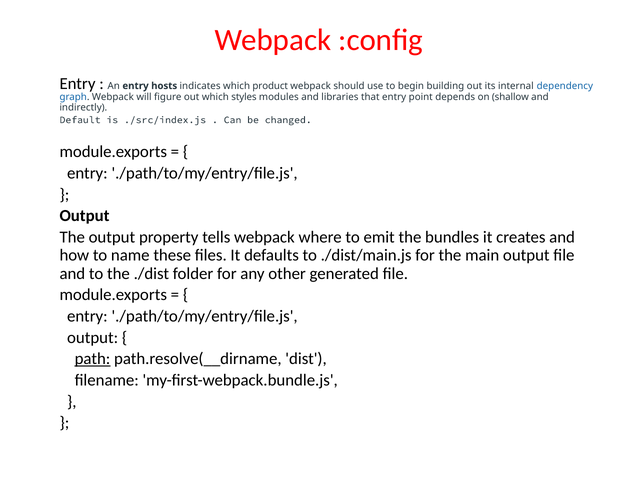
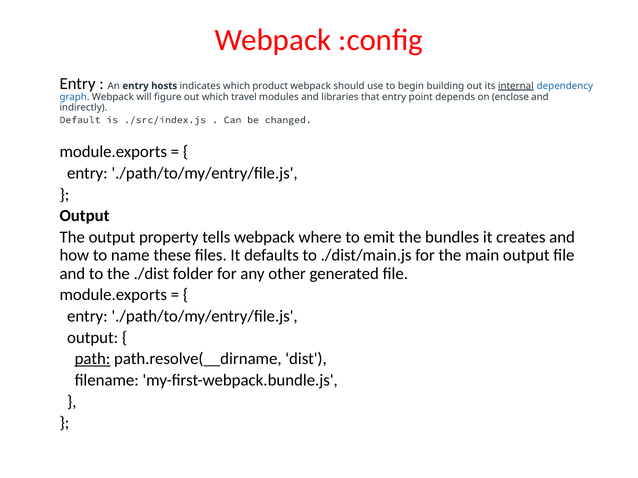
internal underline: none -> present (516, 86)
styles: styles -> travel (244, 97)
shallow: shallow -> enclose (510, 97)
